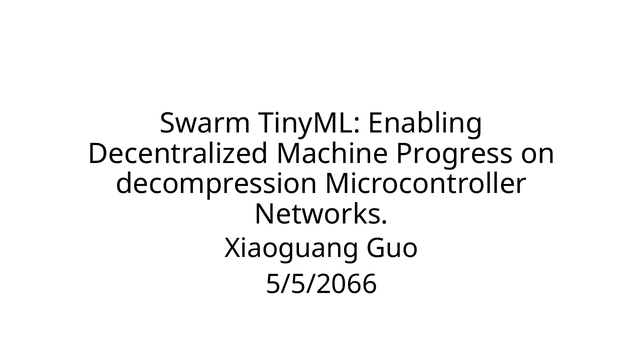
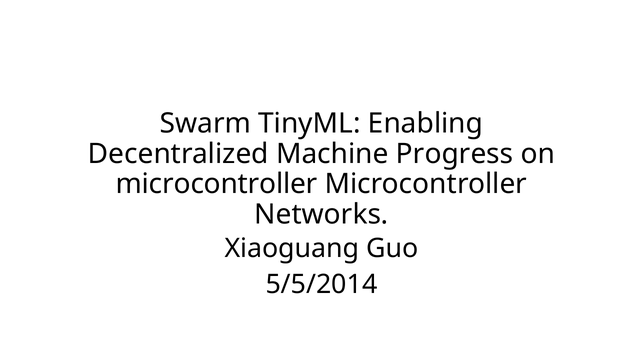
decompression: decompression -> microcontroller (217, 184)
5/5/2066: 5/5/2066 -> 5/5/2014 (321, 284)
